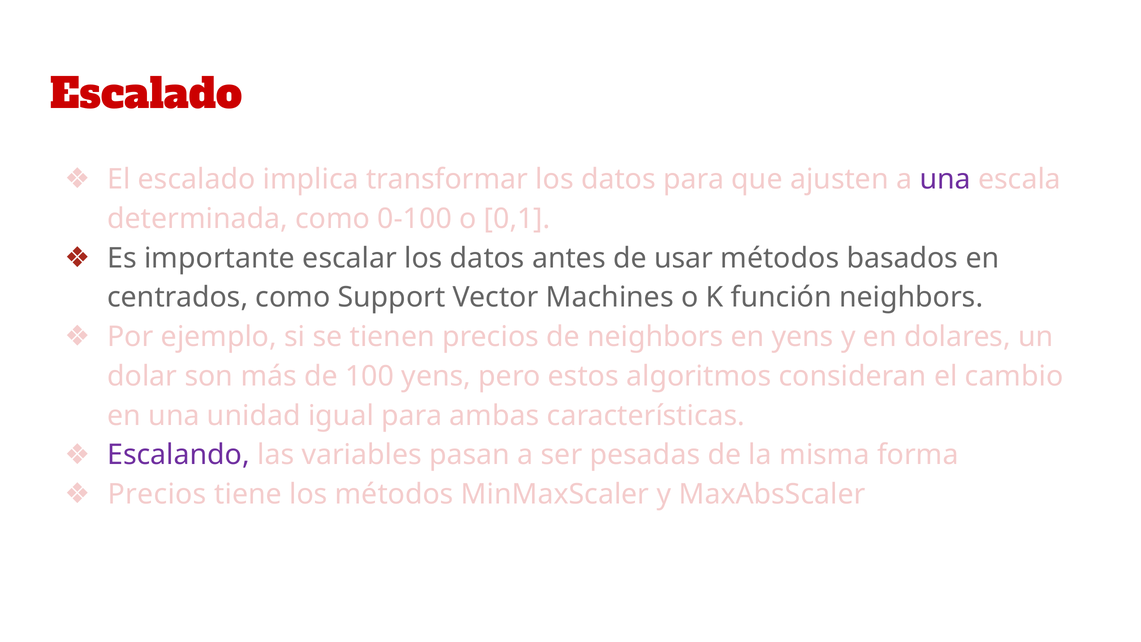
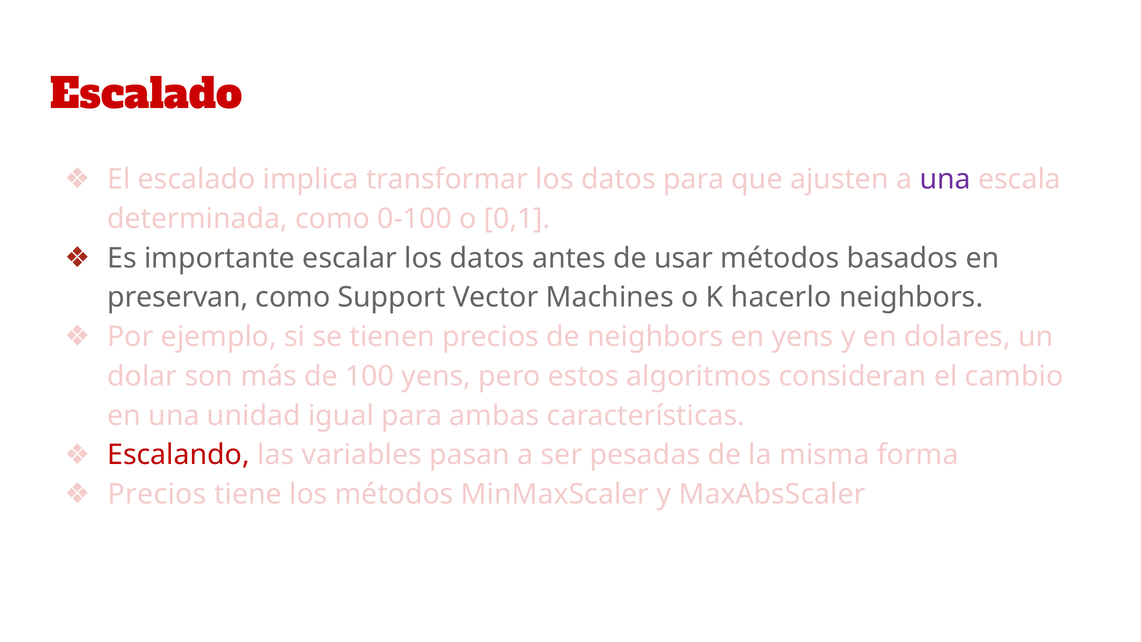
centrados: centrados -> preservan (178, 297)
función: función -> hacerlo (781, 297)
Escalando colour: purple -> red (179, 455)
